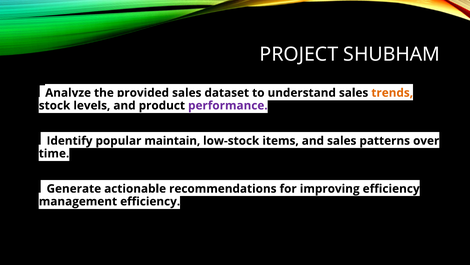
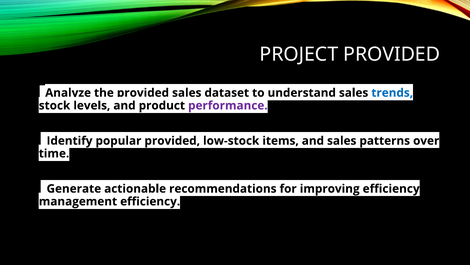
PROJECT SHUBHAM: SHUBHAM -> PROVIDED (392, 54)
trends colour: orange -> blue (392, 93)
popular maintain: maintain -> provided (172, 140)
